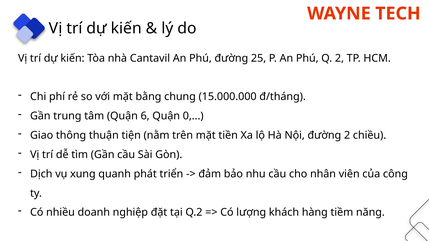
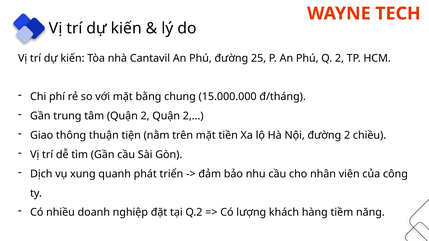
tâm Quận 6: 6 -> 2 (145, 116)
0: 0 -> 2 (193, 116)
